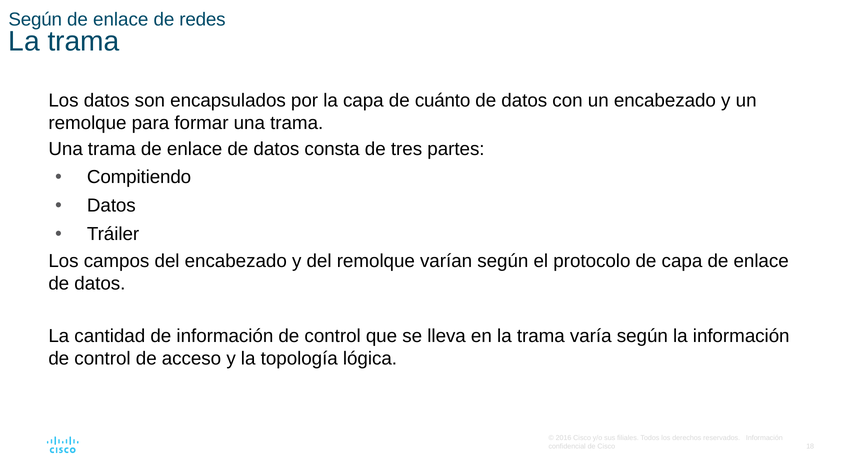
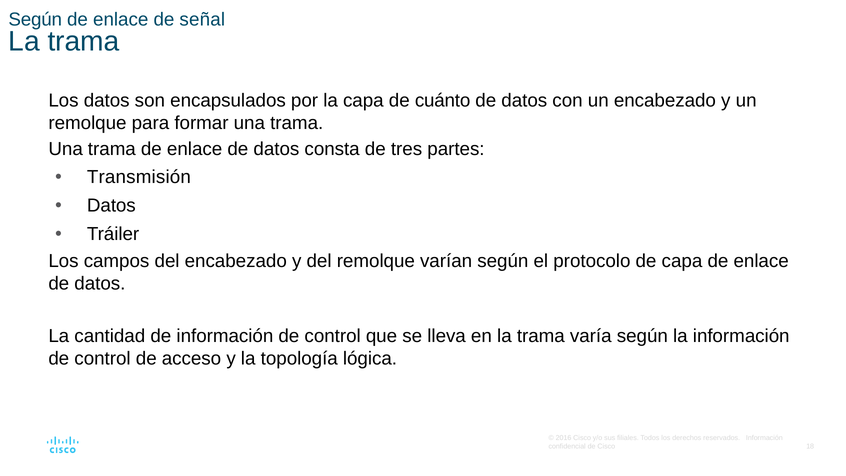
redes: redes -> señal (202, 19)
Compitiendo: Compitiendo -> Transmisión (139, 177)
